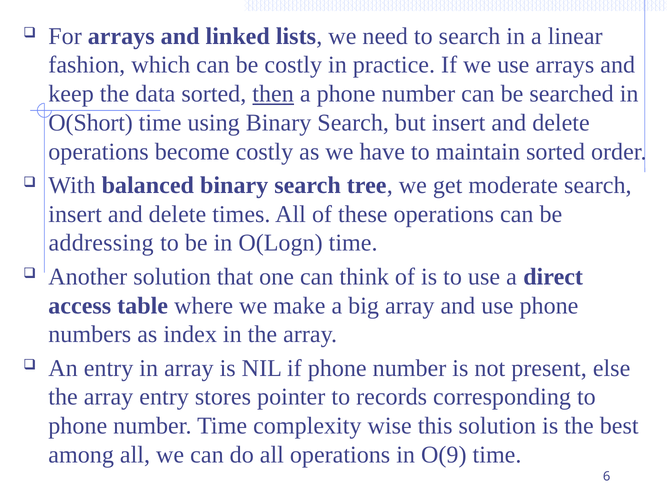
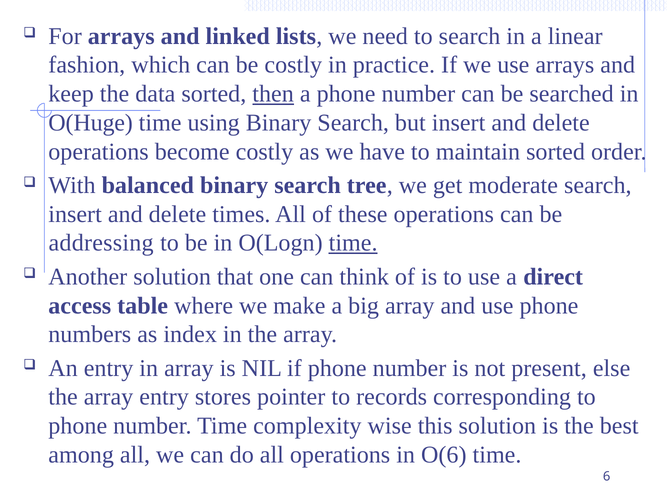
O(Short: O(Short -> O(Huge (91, 123)
time underline: none -> present (353, 243)
O(9: O(9 -> O(6 (444, 455)
